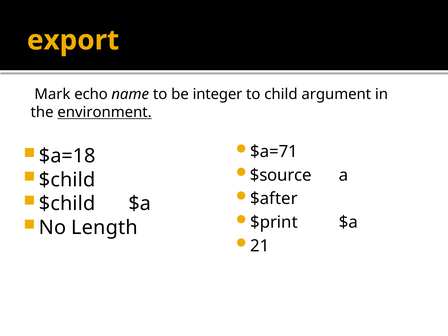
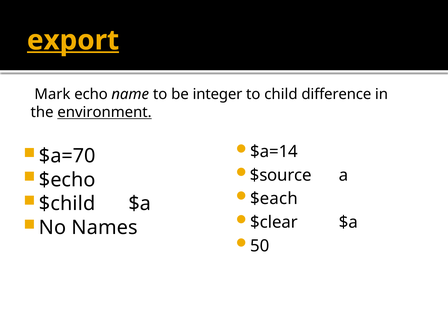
export underline: none -> present (73, 40)
argument: argument -> difference (336, 94)
$a=71: $a=71 -> $a=14 (274, 152)
$a=18: $a=18 -> $a=70 (67, 156)
$child: $child -> $echo (67, 180)
$after: $after -> $each (274, 199)
$print: $print -> $clear (274, 222)
Length: Length -> Names (105, 228)
21: 21 -> 50 (260, 246)
